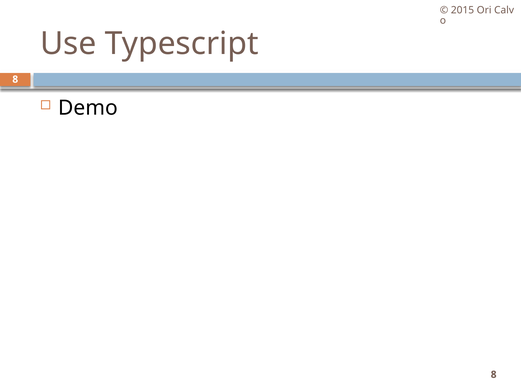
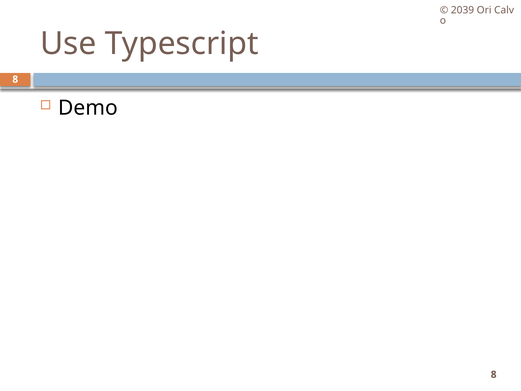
2015: 2015 -> 2039 (462, 10)
